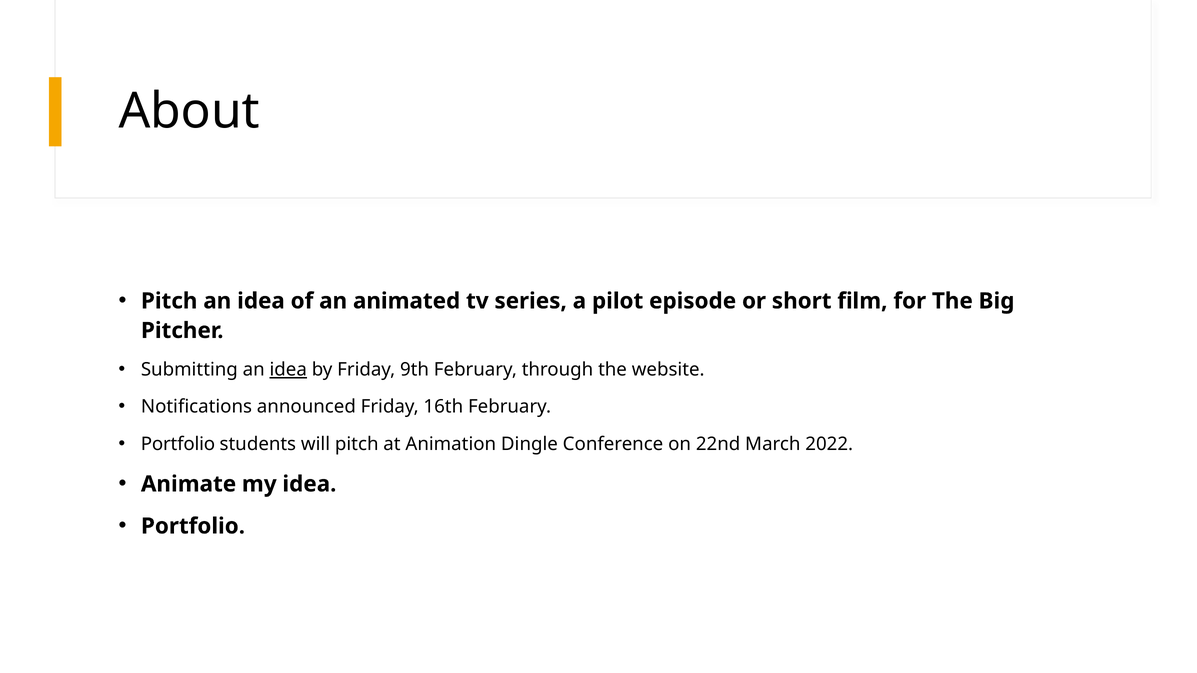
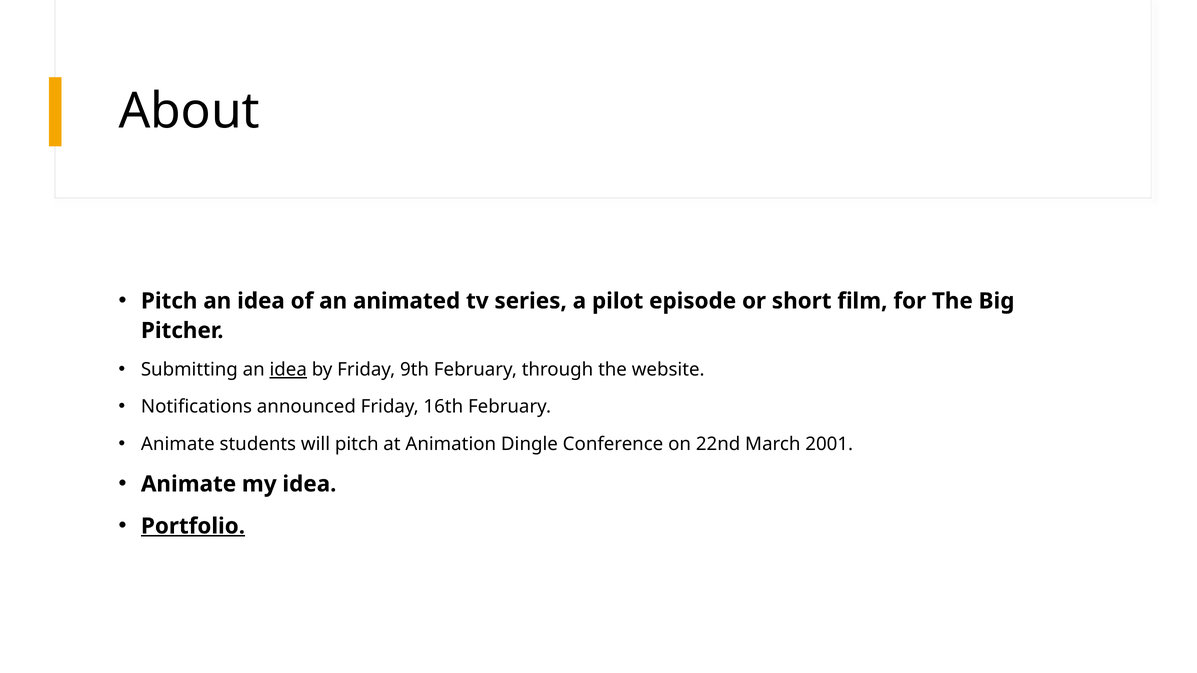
Portfolio: Portfolio -> Animate (178, 444)
2022: 2022 -> 2001 (829, 444)
Portfolio underline: none -> present (193, 526)
